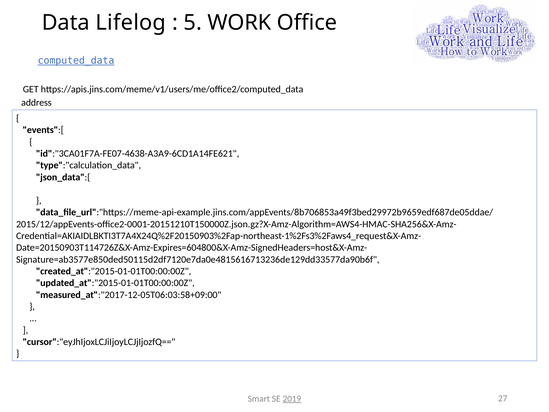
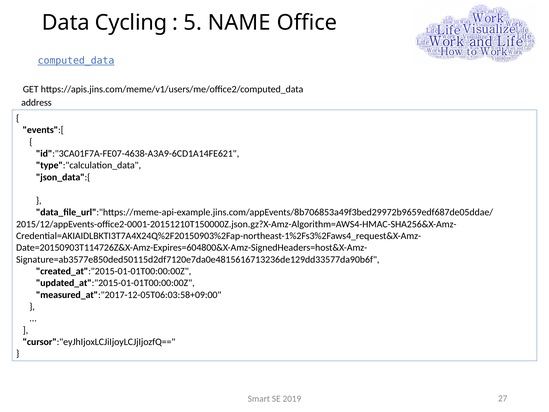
Lifelog: Lifelog -> Cycling (131, 23)
WORK: WORK -> NAME (239, 23)
2019 underline: present -> none (292, 398)
